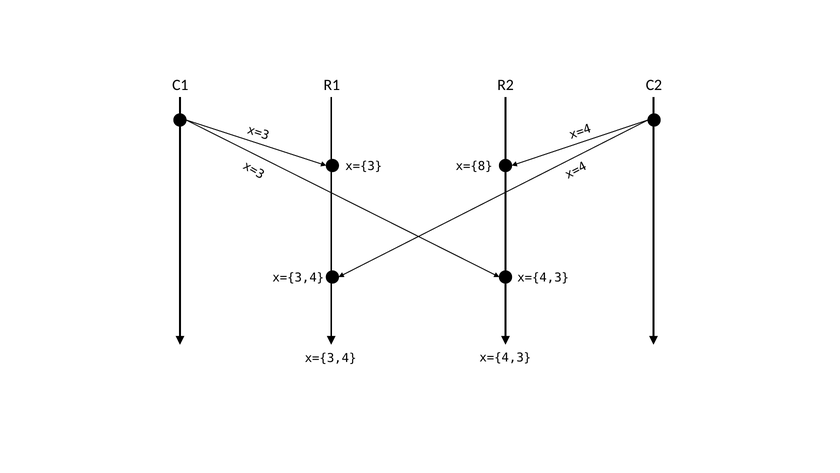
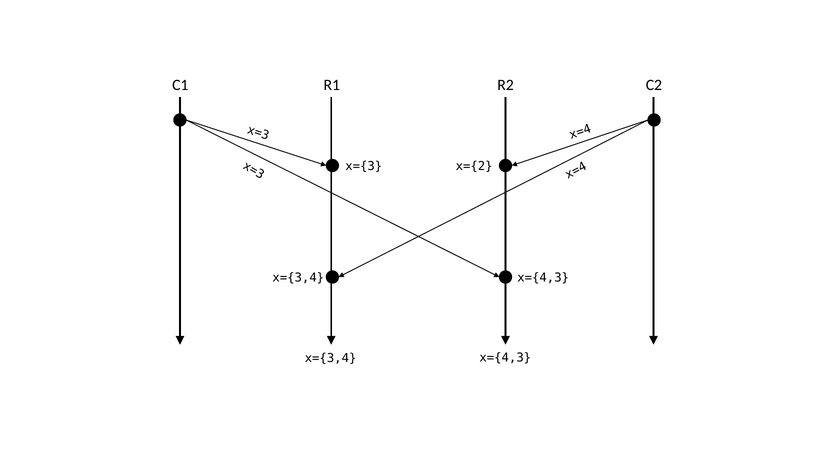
x={8: x={8 -> x={2 (474, 166)
